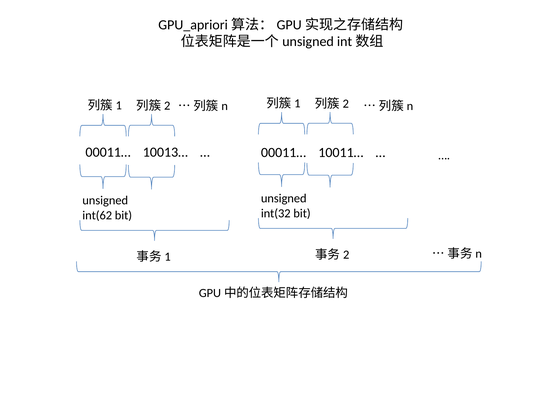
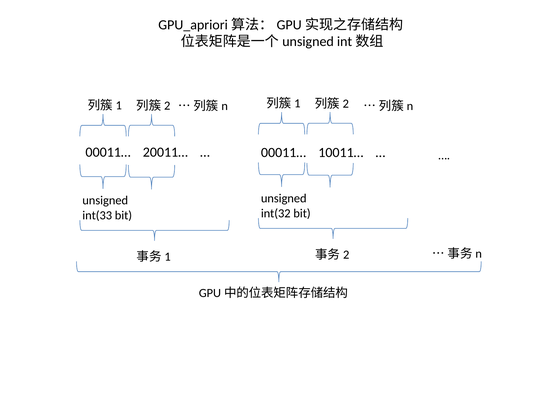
10013…: 10013… -> 20011… (165, 152)
int(62: int(62 -> int(33 (97, 215)
